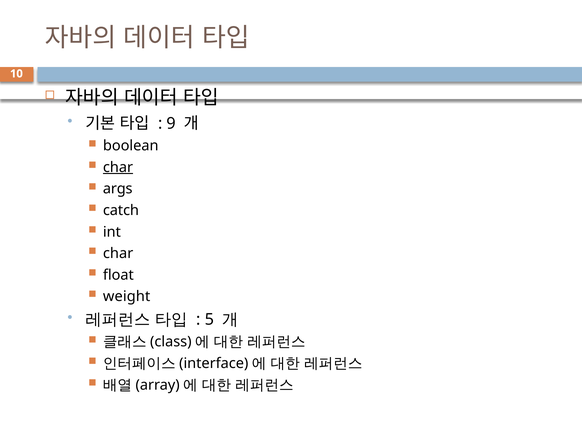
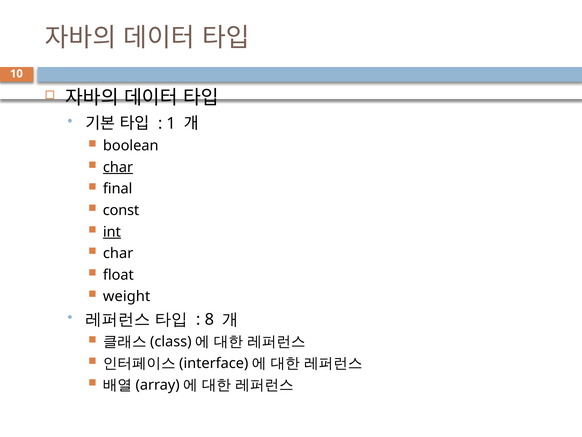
9: 9 -> 1 (171, 123)
args: args -> final (118, 189)
catch: catch -> const (121, 210)
int underline: none -> present (112, 232)
5: 5 -> 8 (209, 319)
